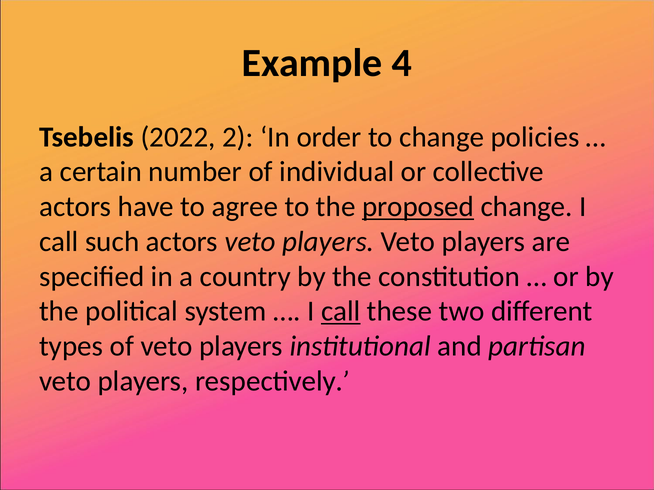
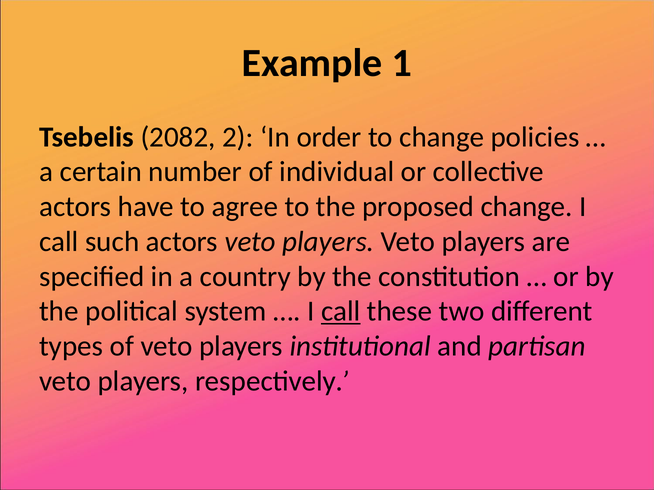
4: 4 -> 1 (402, 63)
2022: 2022 -> 2082 (178, 137)
proposed underline: present -> none (418, 207)
